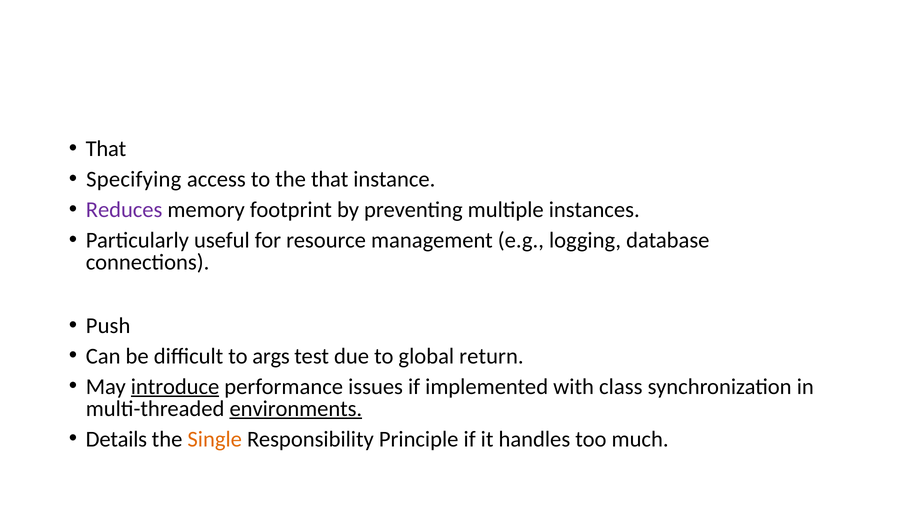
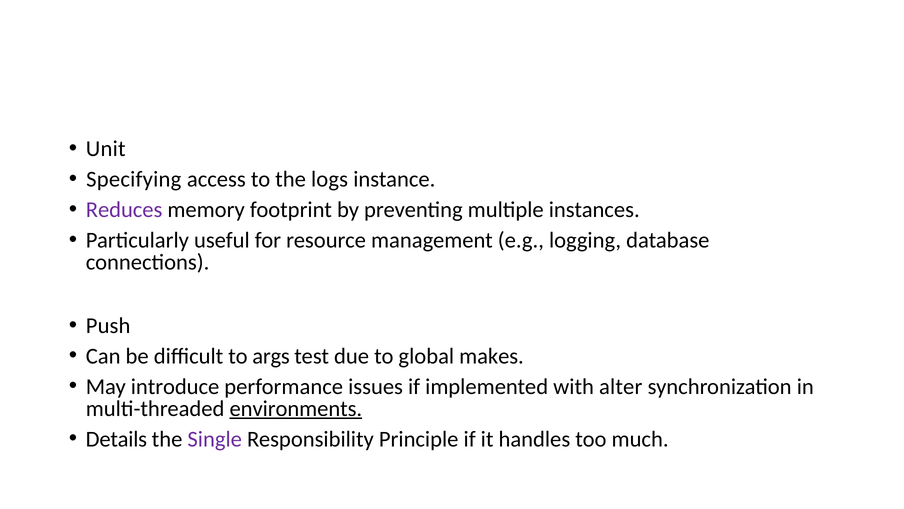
That: That -> Unit (106, 149)
the that: that -> logs (330, 179)
return: return -> makes (492, 356)
introduce underline: present -> none (175, 386)
class: class -> alter (621, 386)
Single colour: orange -> purple (215, 439)
